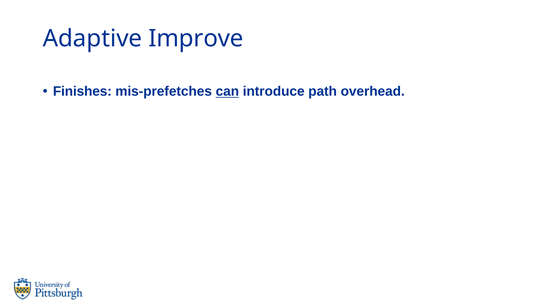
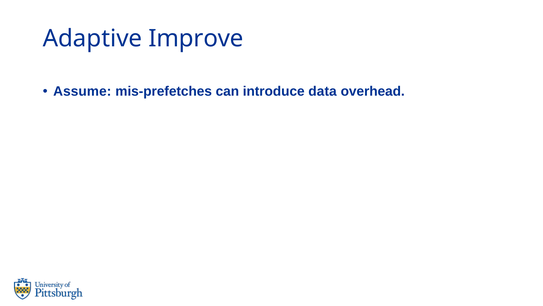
Finishes: Finishes -> Assume (82, 91)
can underline: present -> none (227, 91)
path: path -> data (323, 91)
